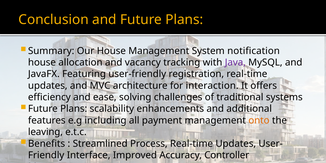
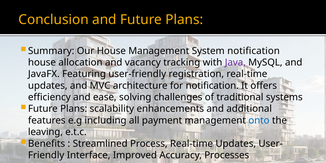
for interaction: interaction -> notification (212, 86)
onto colour: orange -> blue (259, 120)
Controller: Controller -> Processes (227, 155)
